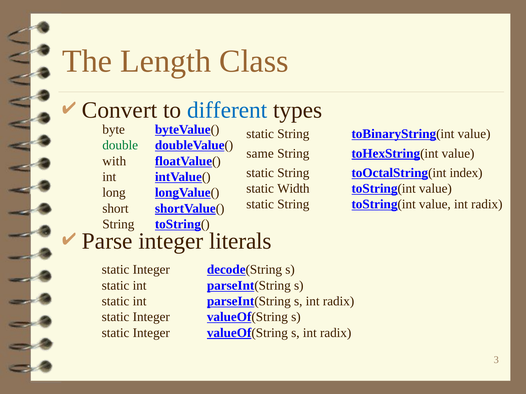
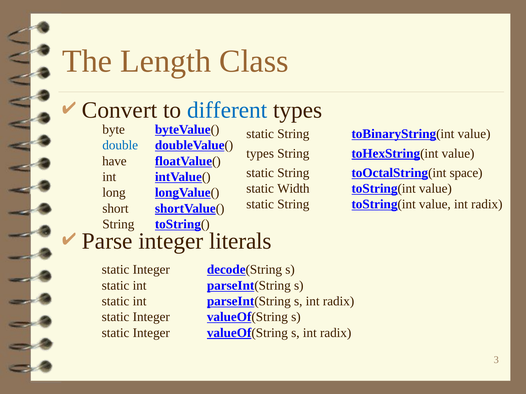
double colour: green -> blue (120, 146)
same: same -> types (260, 154)
with: with -> have (114, 161)
index: index -> space (466, 173)
